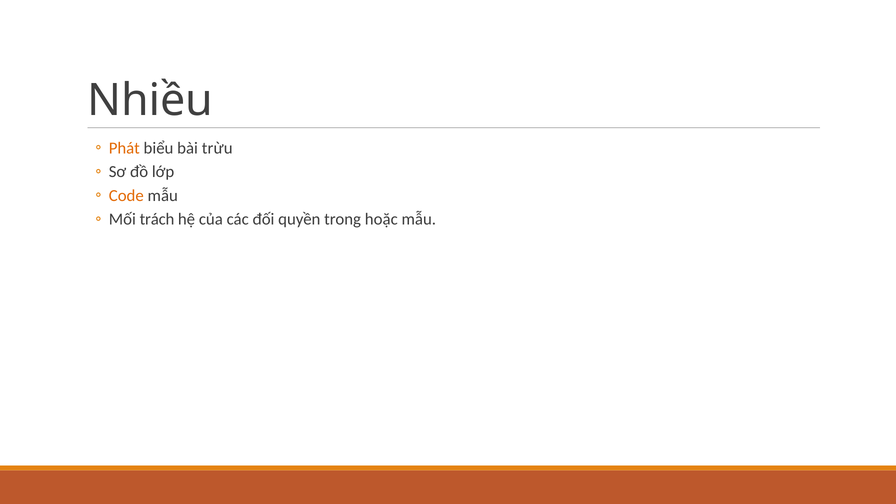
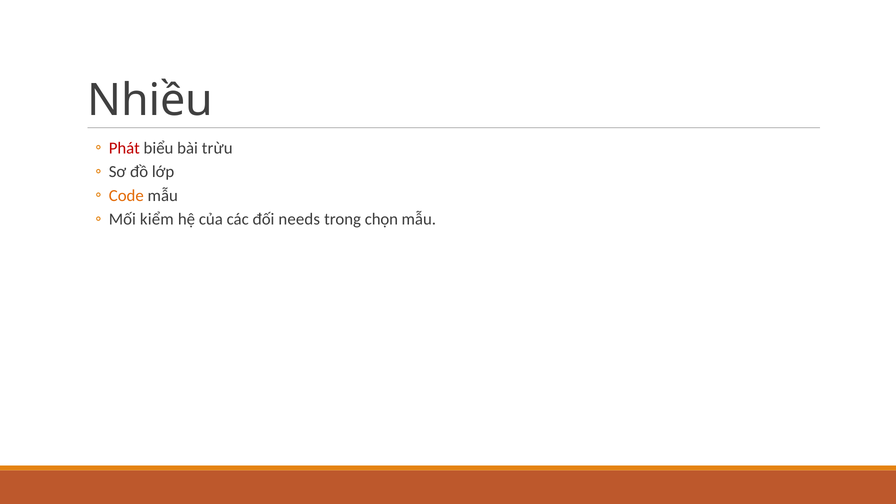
Phát colour: orange -> red (124, 148)
trách: trách -> kiểm (157, 219)
quyền: quyền -> needs (299, 219)
hoặc: hoặc -> chọn (381, 219)
